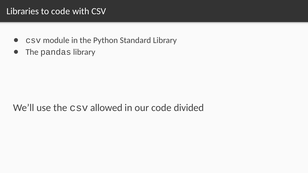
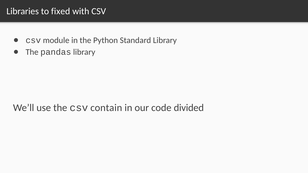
to code: code -> fixed (61, 11)
allowed: allowed -> contain (106, 108)
